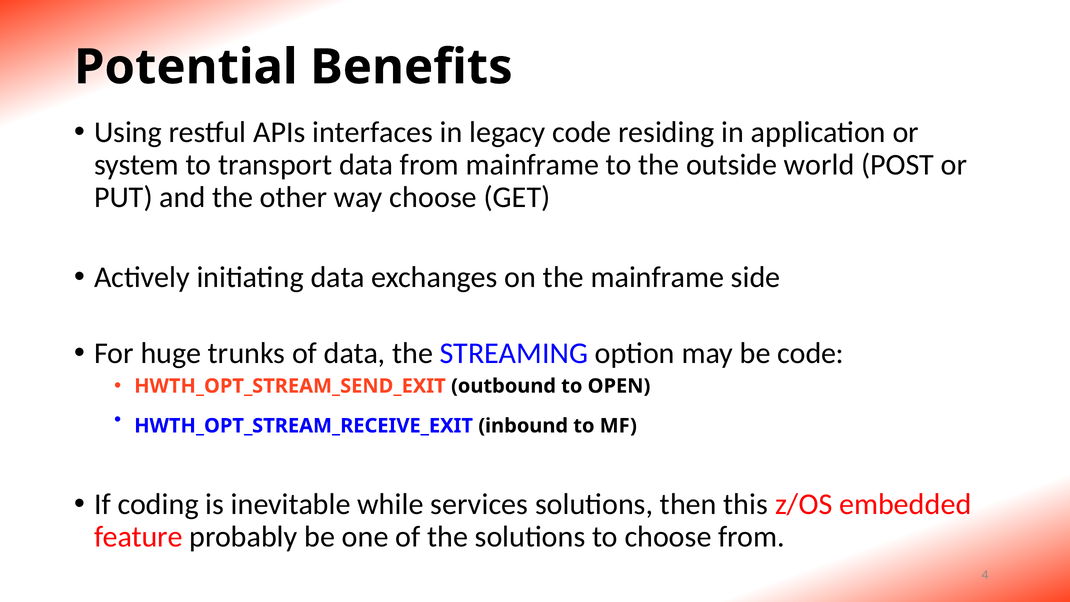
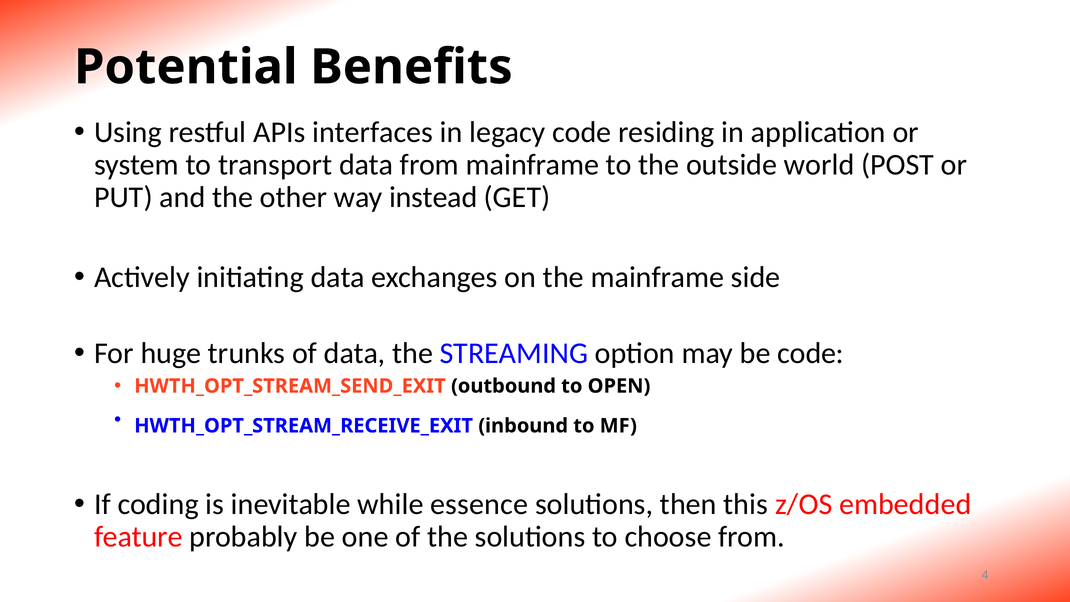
way choose: choose -> instead (433, 197)
services: services -> essence (479, 504)
